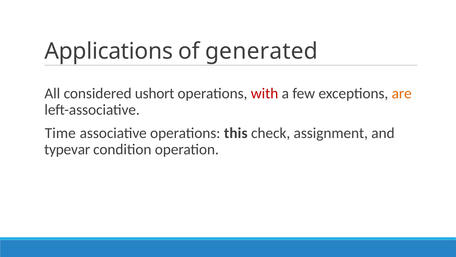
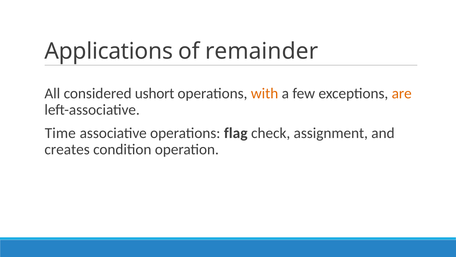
generated: generated -> remainder (262, 51)
with colour: red -> orange (265, 93)
this: this -> flag (236, 133)
typevar: typevar -> creates (67, 149)
